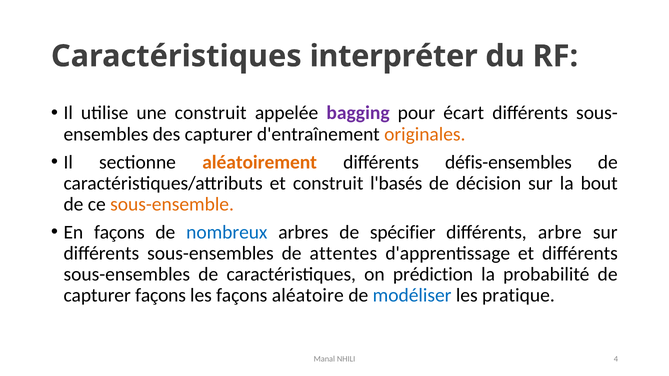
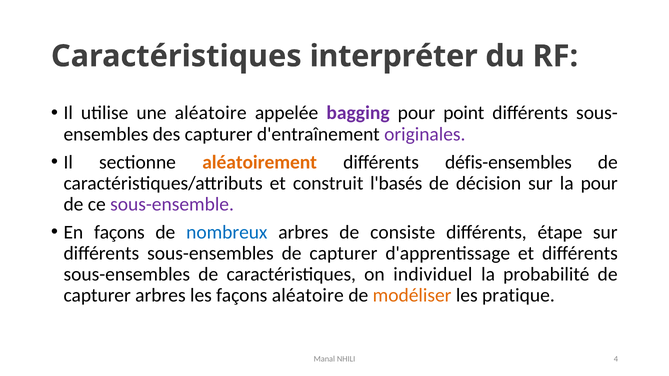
une construit: construit -> aléatoire (211, 113)
écart: écart -> point (464, 113)
originales colour: orange -> purple (425, 134)
la bout: bout -> pour (599, 183)
sous-ensemble colour: orange -> purple (172, 204)
spécifier: spécifier -> consiste (403, 232)
arbre: arbre -> étape (560, 232)
sous-ensembles de attentes: attentes -> capturer (343, 254)
prédiction: prédiction -> individuel (433, 275)
capturer façons: façons -> arbres (160, 296)
modéliser colour: blue -> orange (412, 296)
